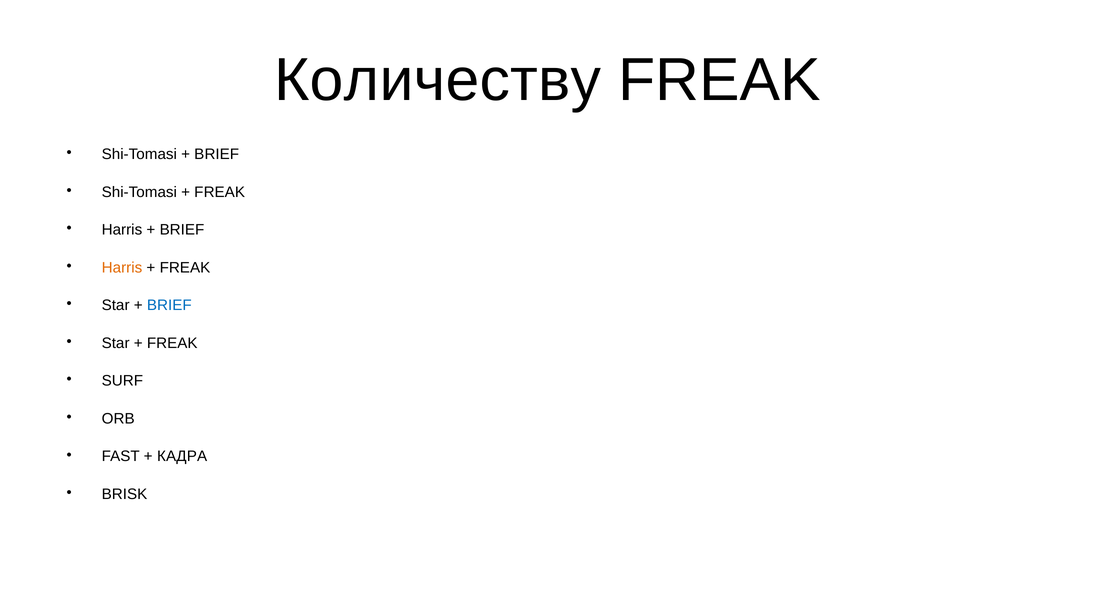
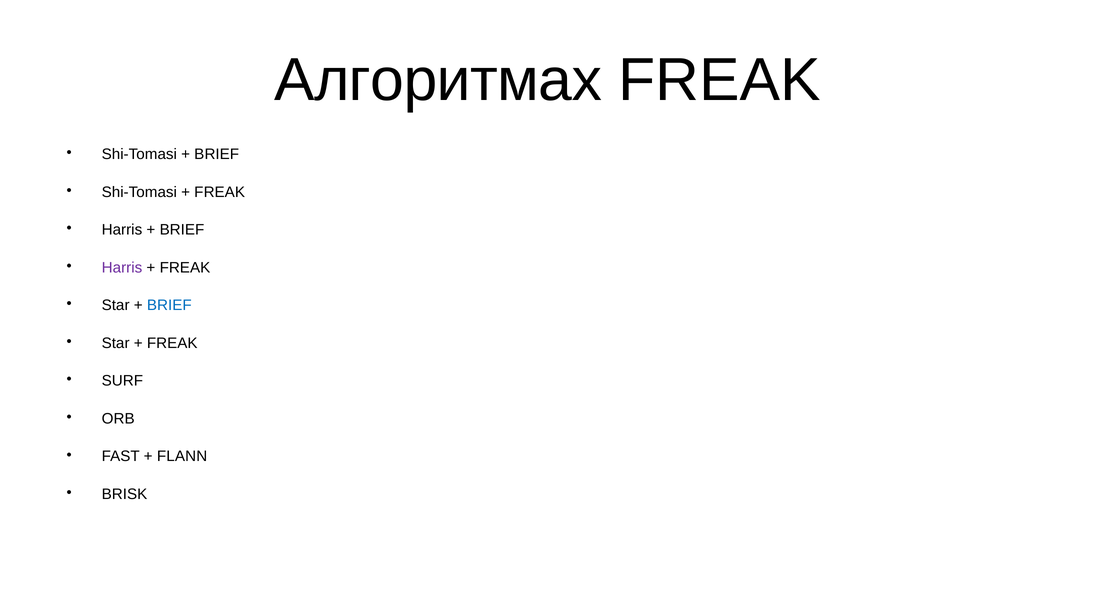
Количеству: Количеству -> Алгоритмах (438, 80)
Harris colour: orange -> purple (122, 268)
КАДРА: КАДРА -> FLANN (182, 457)
